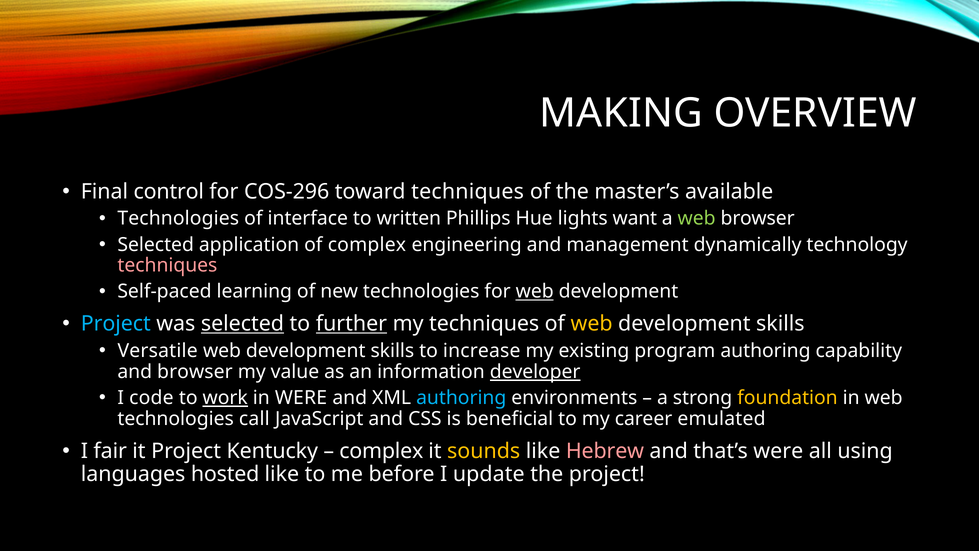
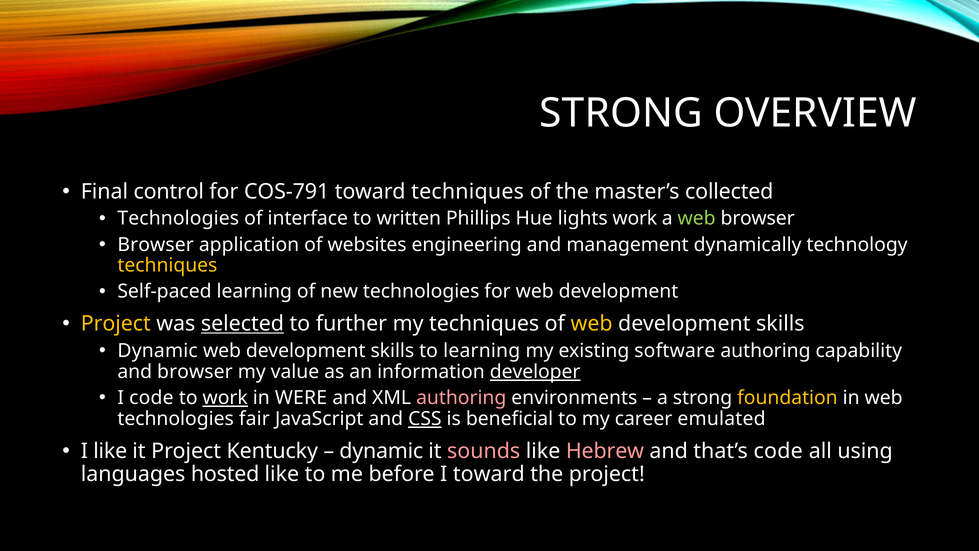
MAKING: MAKING -> STRONG (621, 113)
COS-296: COS-296 -> COS-791 (287, 191)
available: available -> collected (729, 191)
lights want: want -> work (635, 218)
Selected: Selected -> Browser (156, 244)
of complex: complex -> websites (367, 244)
techniques colour: pink -> yellow (167, 265)
web underline: present -> none (535, 291)
Project colour: light blue -> yellow (116, 324)
further underline: present -> none (351, 324)
Versatile: Versatile -> Dynamic (158, 351)
to increase: increase -> learning (482, 351)
program: program -> software (675, 351)
authoring colour: light blue -> pink (461, 398)
call: call -> fair (254, 419)
CSS underline: none -> present (425, 419)
I fair: fair -> like (110, 451)
complex: complex -> dynamic (381, 451)
sounds colour: yellow -> pink (484, 451)
that’s were: were -> code (778, 451)
I update: update -> toward (489, 474)
